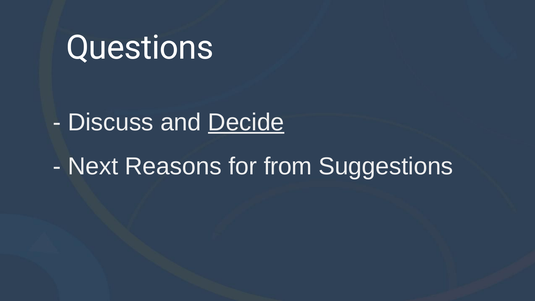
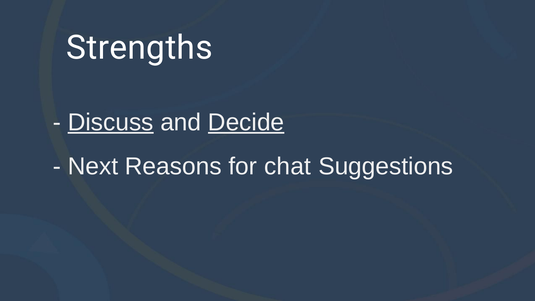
Questions: Questions -> Strengths (139, 48)
Discuss underline: none -> present (111, 122)
from: from -> chat (288, 166)
